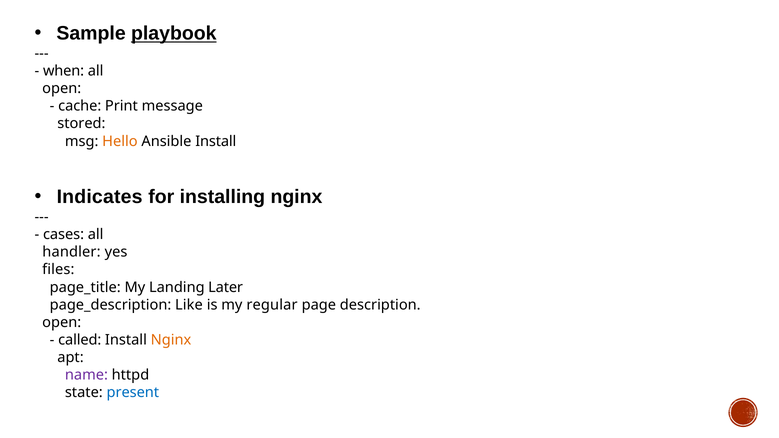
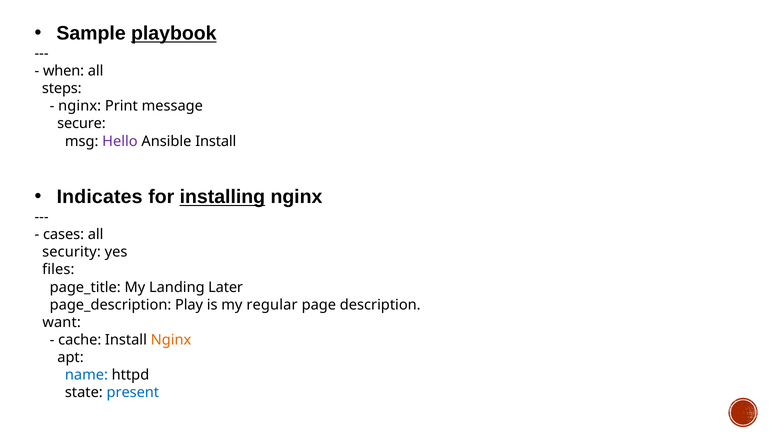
open: open -> steps (62, 89)
cache: cache -> nginx (80, 106)
stored: stored -> secure (81, 124)
Hello colour: orange -> purple (120, 141)
installing underline: none -> present (222, 197)
handler: handler -> security (71, 252)
Like: Like -> Play (189, 305)
open: open -> want (62, 322)
called: called -> cache (80, 340)
name colour: purple -> blue (86, 375)
